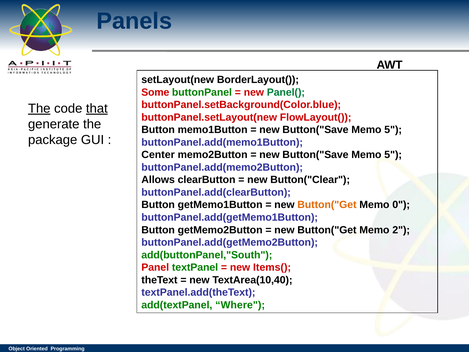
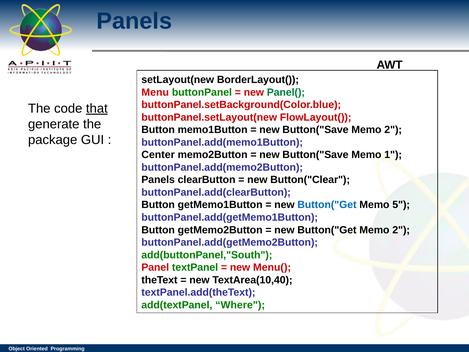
Some: Some -> Menu (155, 92)
The underline: present -> none (39, 109)
5: 5 -> 2 (393, 130)
5: 5 -> 1 (393, 155)
Allows: Allows -> Panels (158, 180)
Button("Get colour: orange -> blue (327, 205)
0: 0 -> 5 (401, 205)
Items(: Items( -> Menu( (272, 267)
